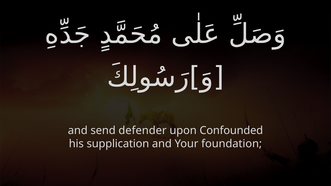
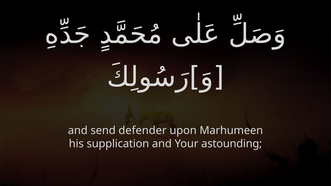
Confounded: Confounded -> Marhumeen (231, 131)
foundation: foundation -> astounding (232, 144)
